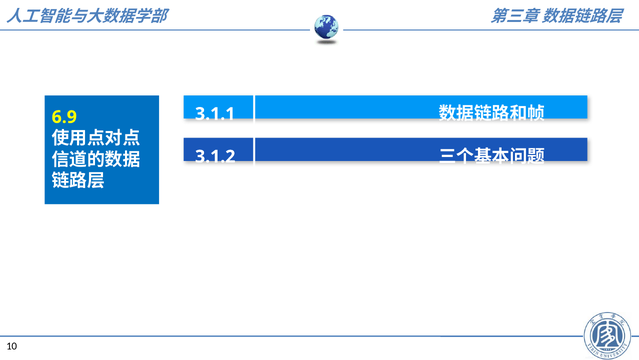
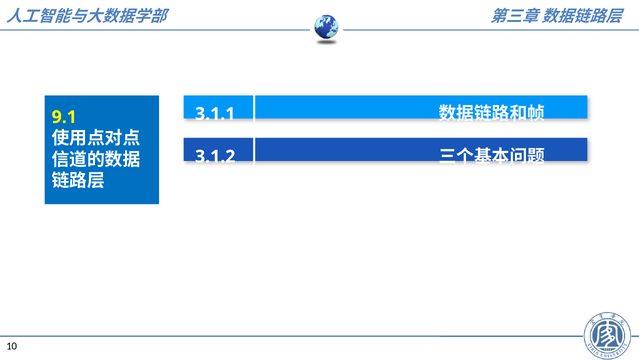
6.9: 6.9 -> 9.1 (64, 117)
